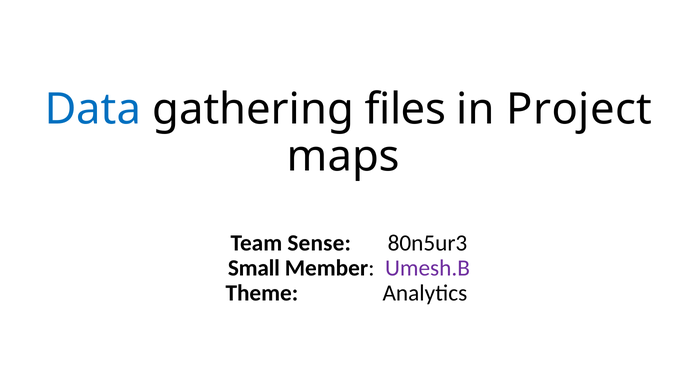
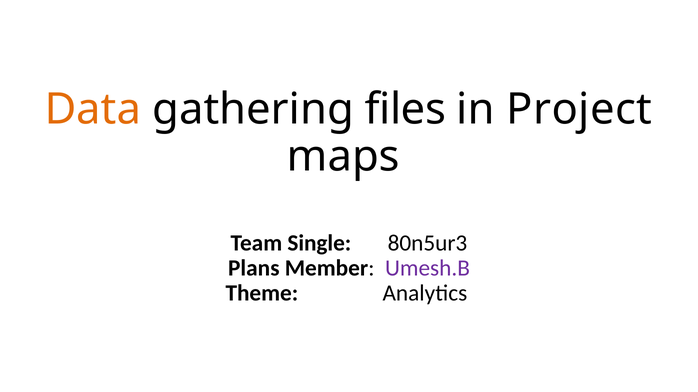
Data colour: blue -> orange (93, 109)
Sense: Sense -> Single (319, 244)
Small: Small -> Plans (254, 269)
